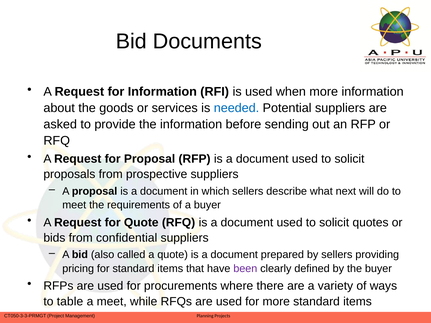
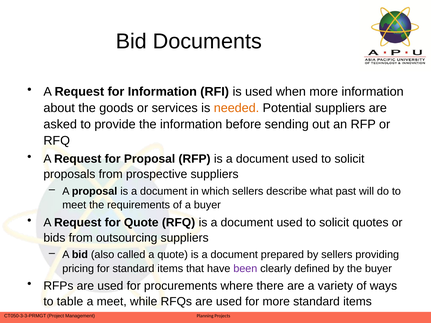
needed colour: blue -> orange (236, 108)
next: next -> past (346, 191)
confidential: confidential -> outsourcing (127, 238)
